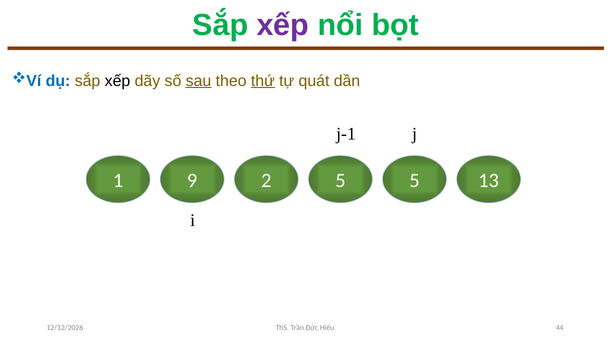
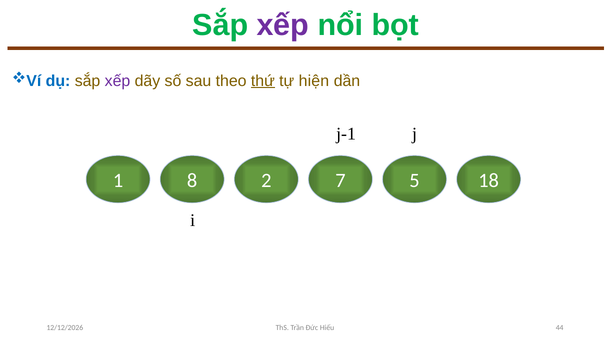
xếp colour: black -> purple (118, 81)
sau underline: present -> none (199, 81)
quát: quát -> hiện (314, 81)
9: 9 -> 8 (192, 181)
2 5: 5 -> 7 (340, 181)
13: 13 -> 18 (489, 181)
